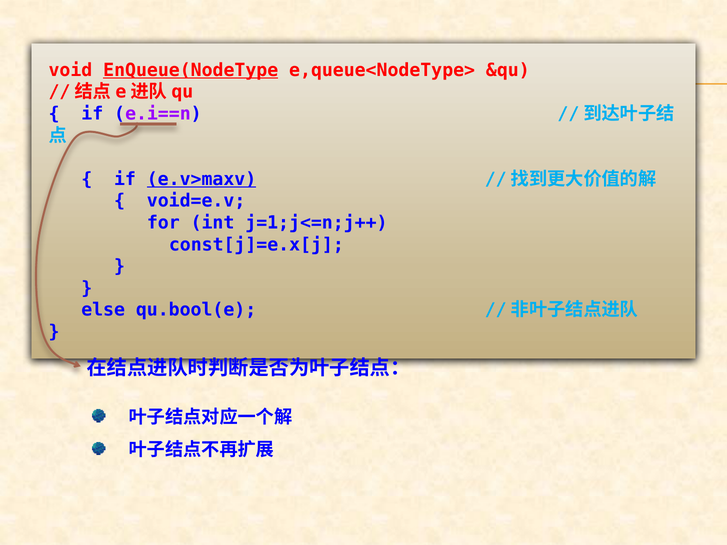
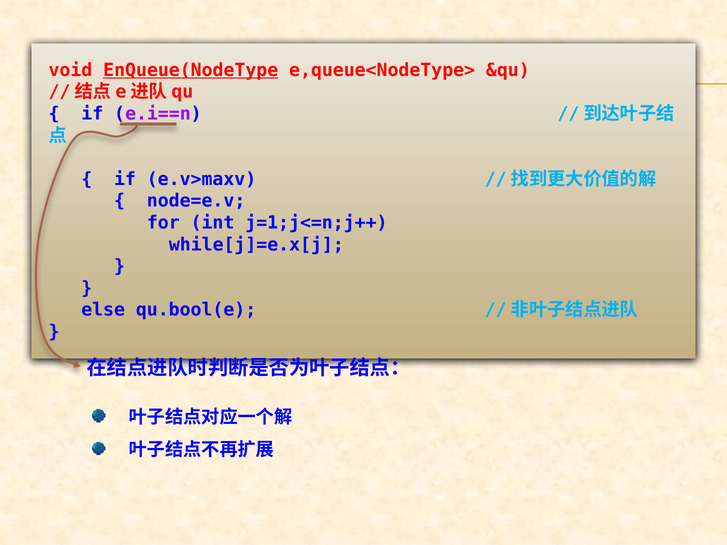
e.v>maxv underline: present -> none (202, 179)
void=e.v: void=e.v -> node=e.v (196, 201)
const[j]=e.x[j: const[j]=e.x[j -> while[j]=e.x[j (256, 245)
